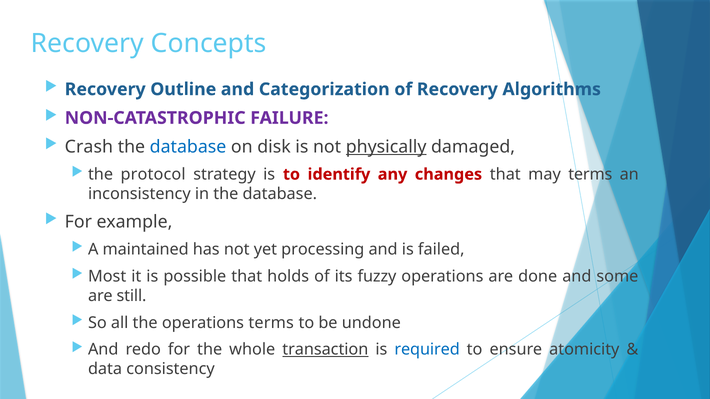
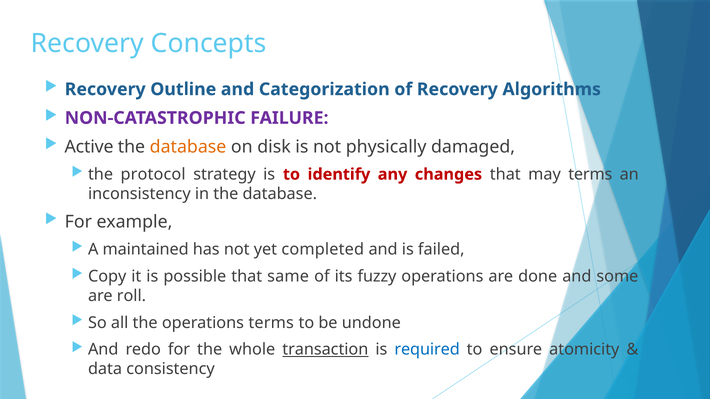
Crash: Crash -> Active (89, 147)
database colour: blue -> orange (188, 147)
physically underline: present -> none (386, 147)
processing: processing -> completed (323, 250)
Most: Most -> Copy (107, 277)
holds: holds -> same (288, 277)
still: still -> roll (131, 296)
